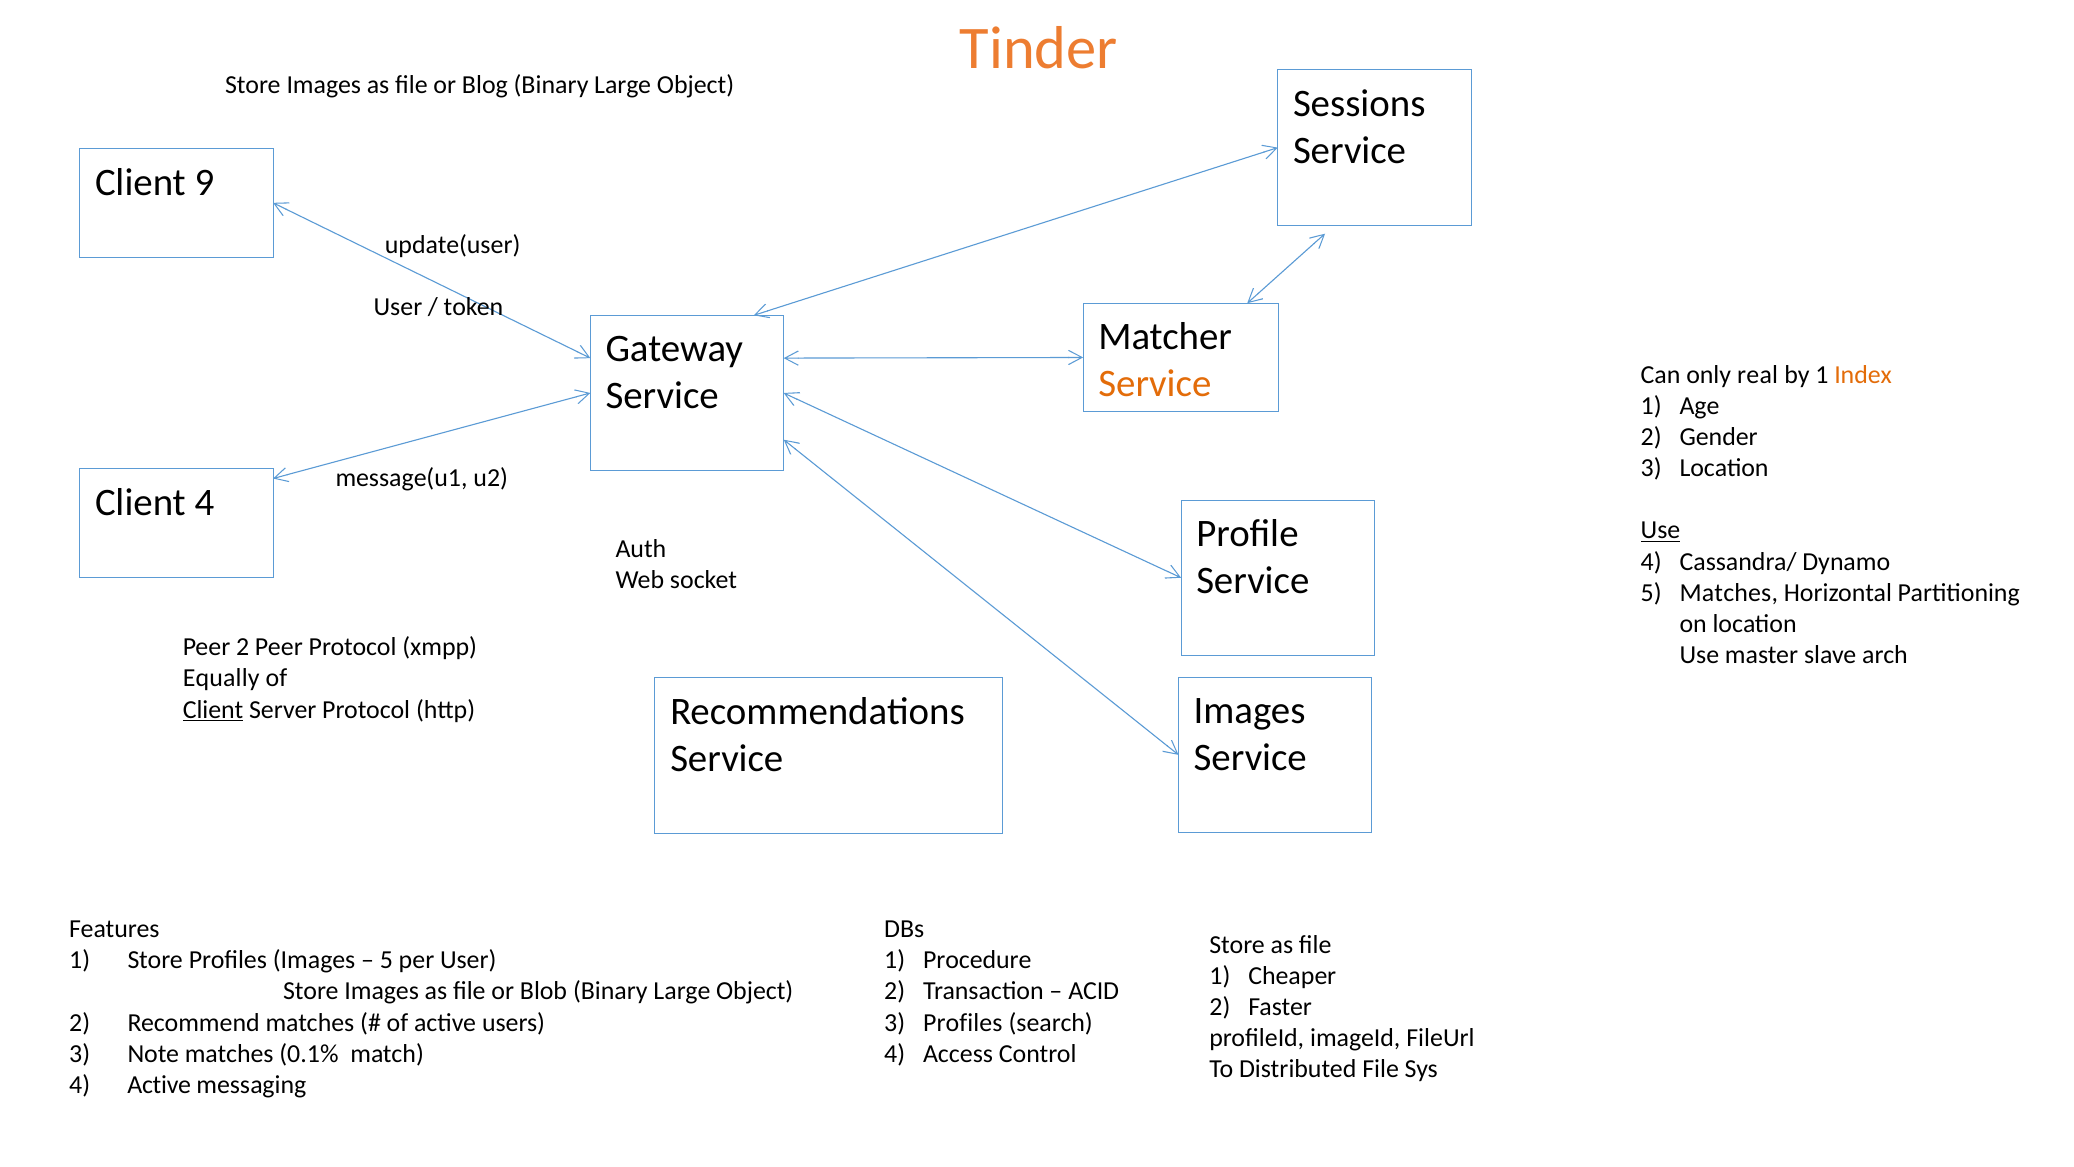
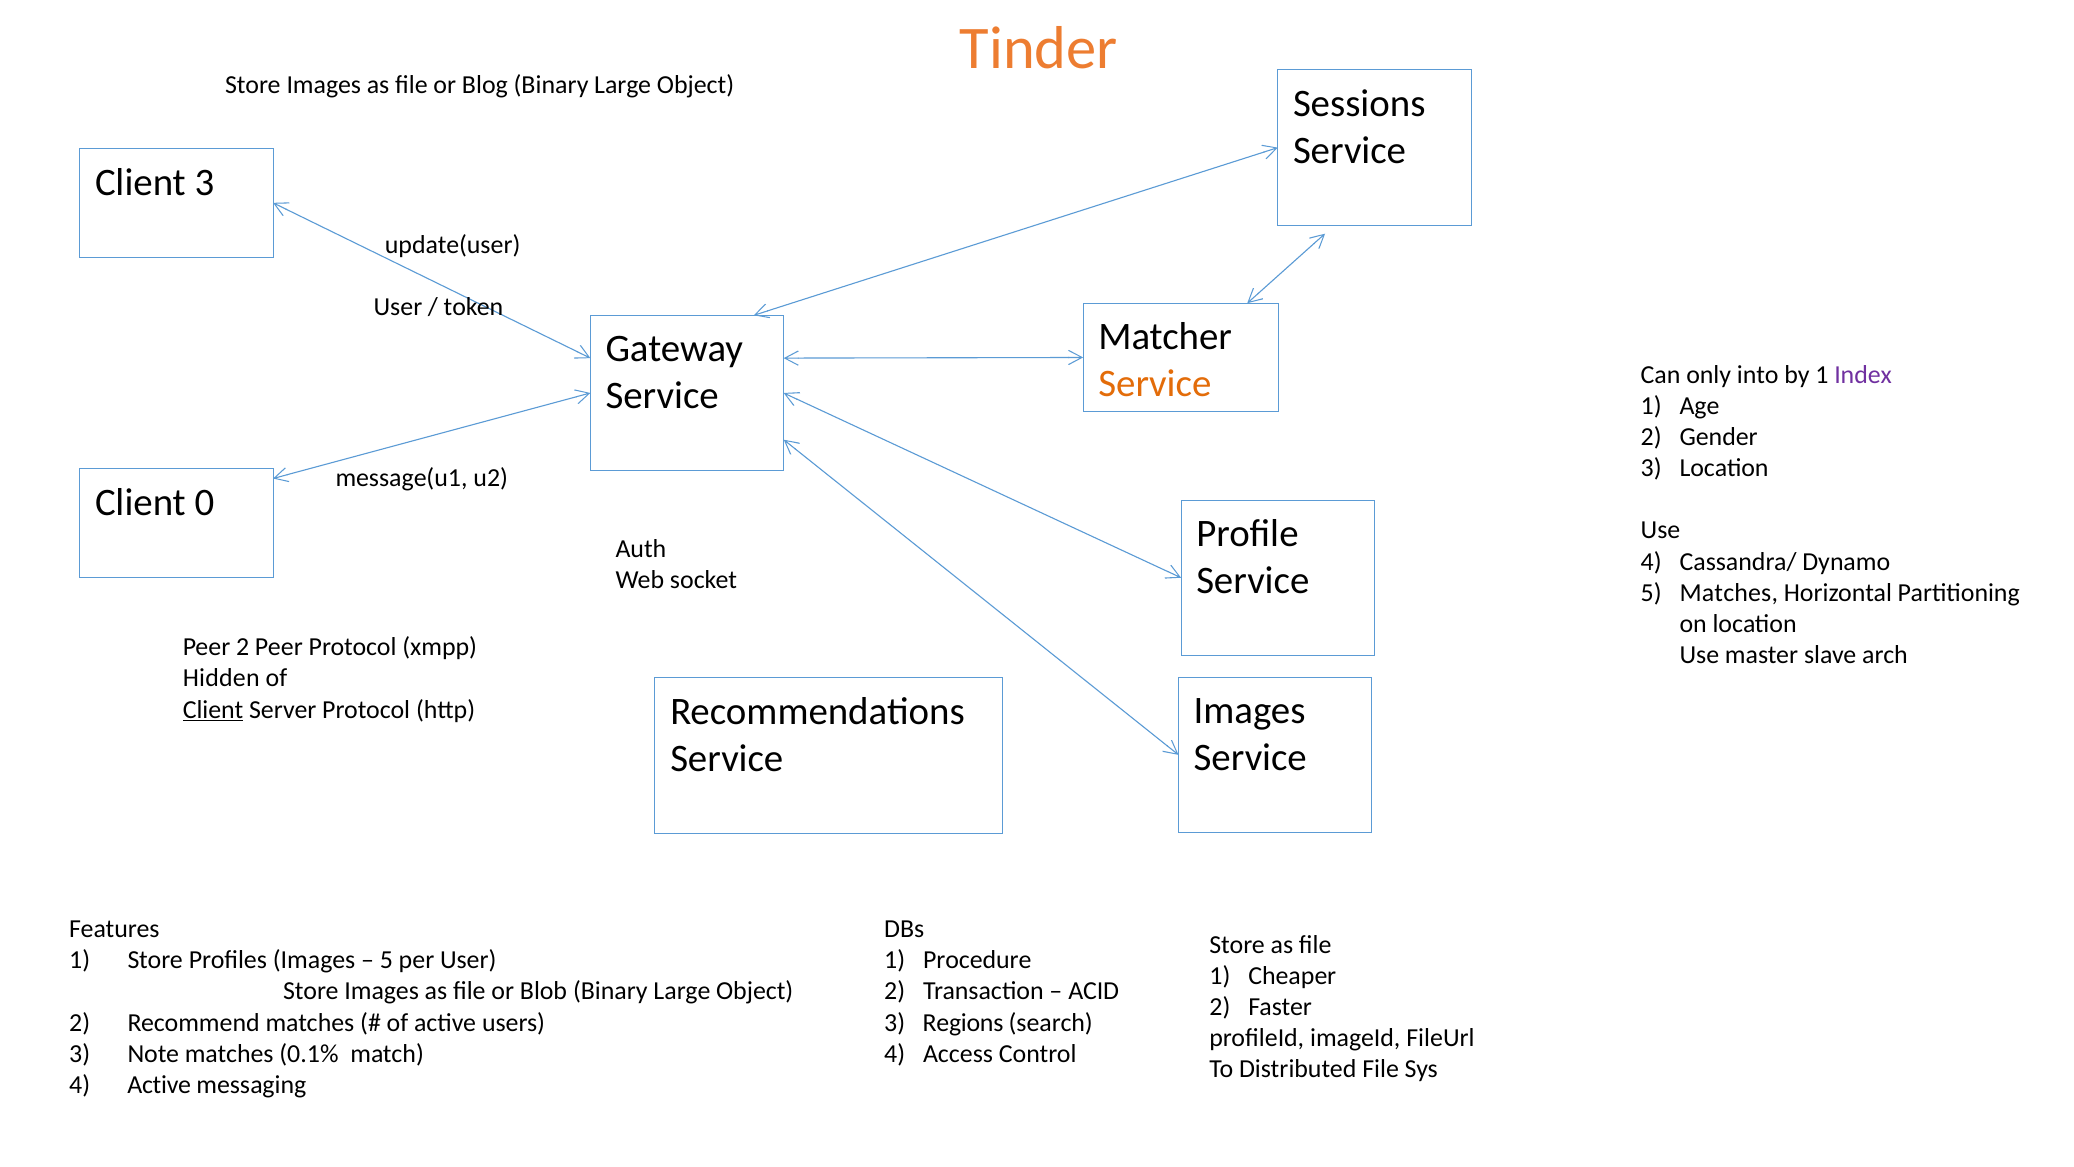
Client 9: 9 -> 3 (205, 182)
real: real -> into (1758, 375)
Index colour: orange -> purple (1863, 375)
Client 4: 4 -> 0 (205, 502)
Use underline: present -> none (1661, 530)
Equally: Equally -> Hidden (221, 678)
Profiles: Profiles -> Regions (963, 1022)
